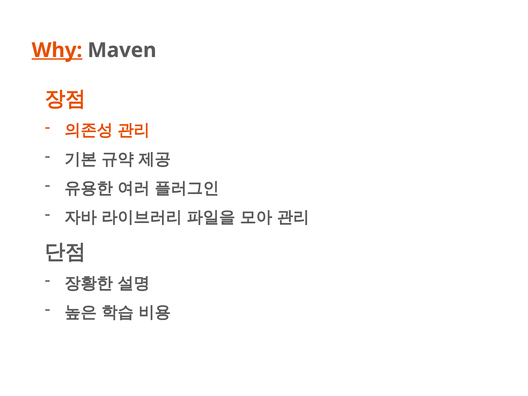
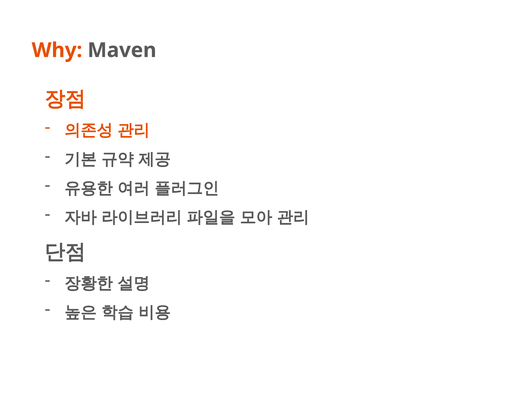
Why underline: present -> none (57, 50)
